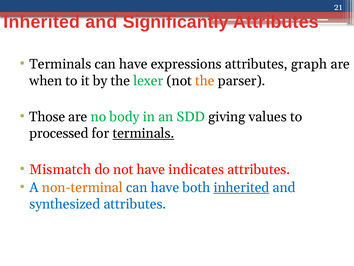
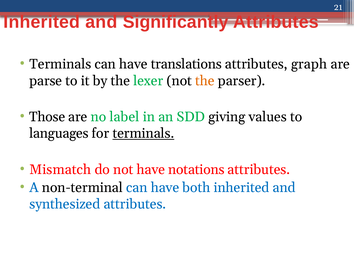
expressions: expressions -> translations (186, 64)
when: when -> parse (46, 81)
body: body -> label (124, 117)
processed: processed -> languages (59, 133)
indicates: indicates -> notations (196, 169)
non-terminal colour: orange -> black (82, 187)
inherited underline: present -> none (241, 187)
